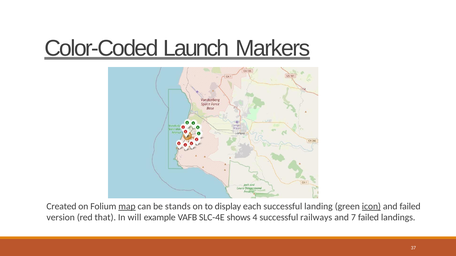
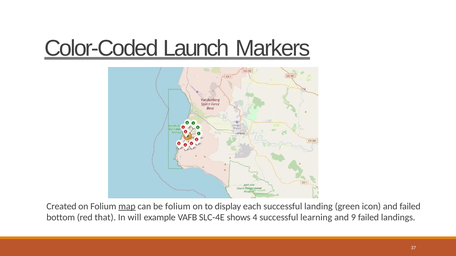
be stands: stands -> folium (178, 207)
icon underline: present -> none (371, 207)
version: version -> bottom (61, 218)
railways: railways -> learning (316, 218)
7: 7 -> 9 (353, 218)
